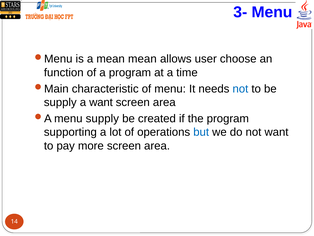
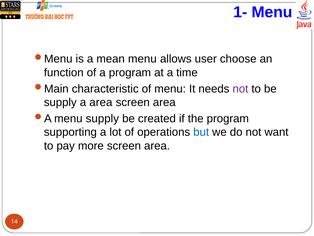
3-: 3- -> 1- (240, 12)
mean mean: mean -> menu (142, 59)
not colour: blue -> purple (240, 89)
a want: want -> area (101, 102)
